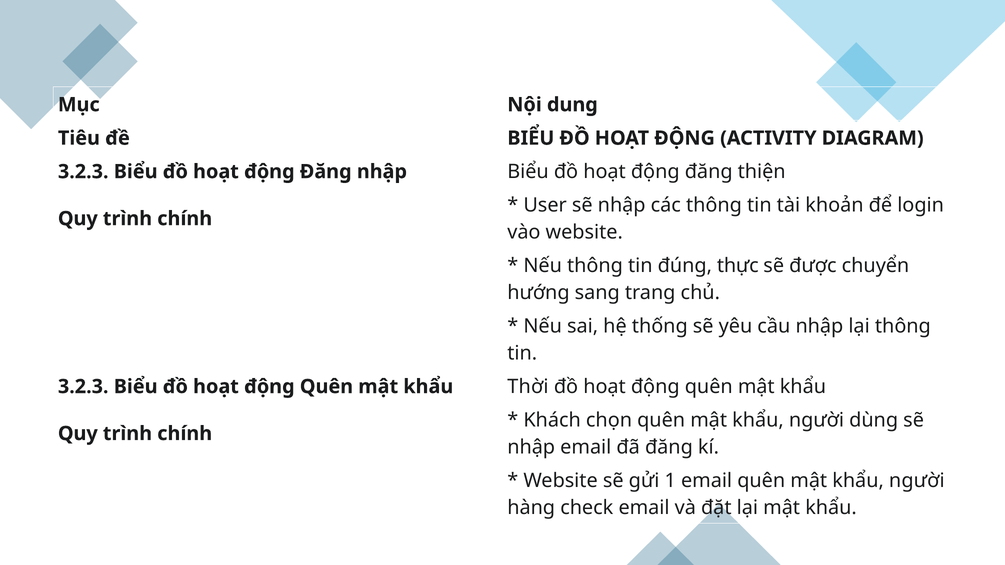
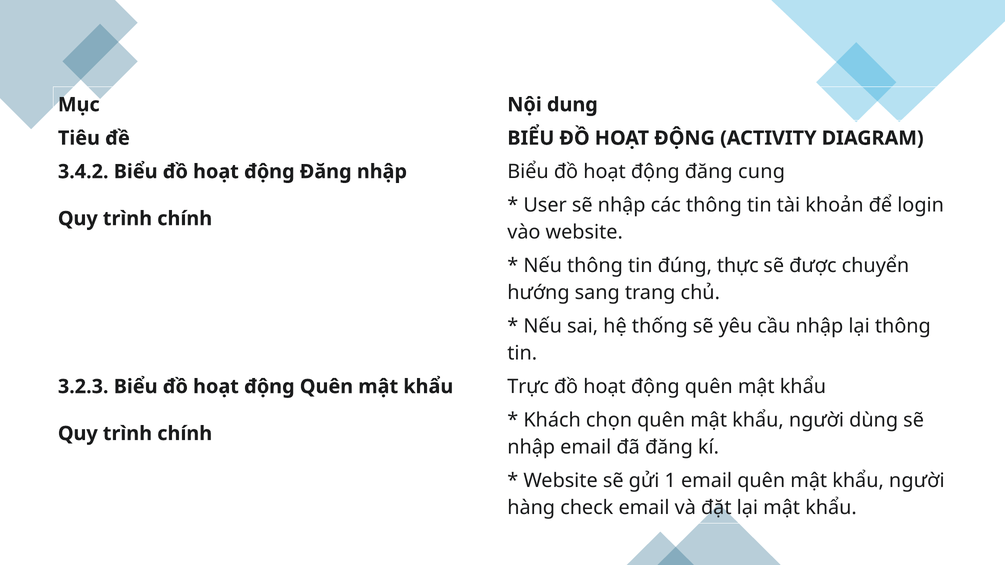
3.2.3: 3.2.3 -> 3.4.2 (83, 172)
thiện: thiện -> cung (762, 172)
Thời: Thời -> Trực (528, 387)
